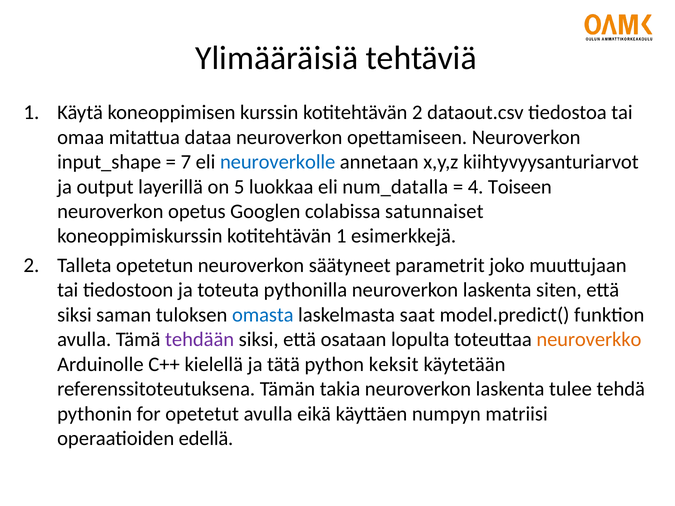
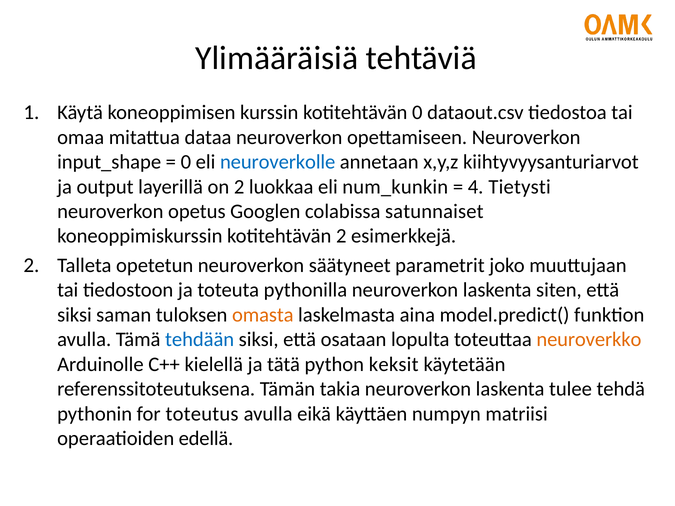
kotitehtävän 2: 2 -> 0 (417, 113)
7: 7 -> 0 (186, 162)
on 5: 5 -> 2 (239, 187)
num_datalla: num_datalla -> num_kunkin (395, 187)
Toiseen: Toiseen -> Tietysti (520, 187)
kotitehtävän 1: 1 -> 2 (341, 236)
omasta colour: blue -> orange (263, 315)
saat: saat -> aina (417, 315)
tehdään colour: purple -> blue (200, 340)
opetetut: opetetut -> toteutus (202, 414)
